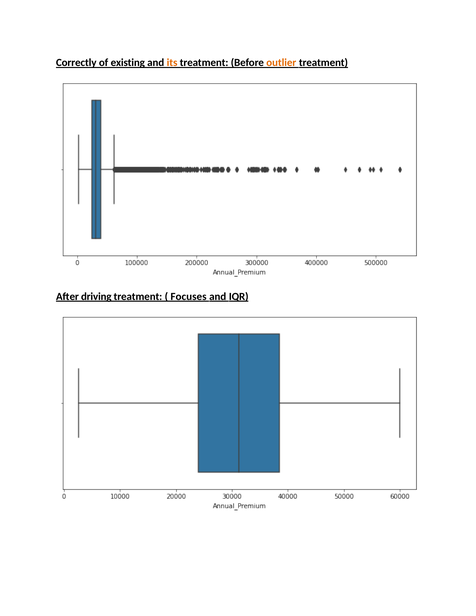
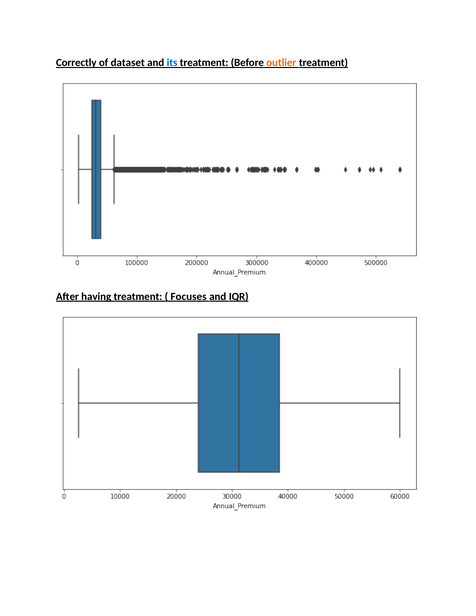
existing: existing -> dataset (128, 63)
its colour: orange -> blue (172, 63)
driving: driving -> having (96, 296)
